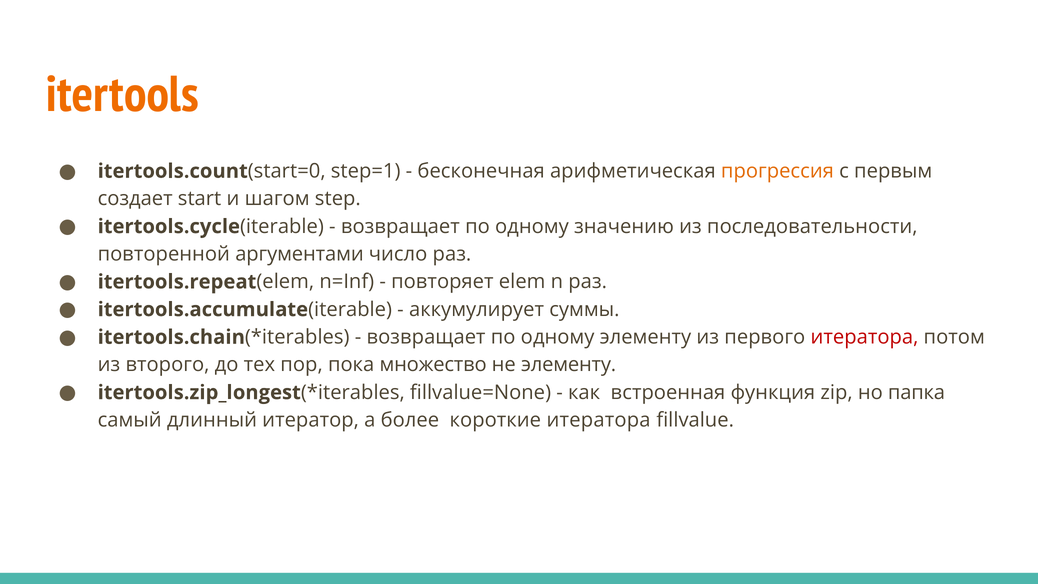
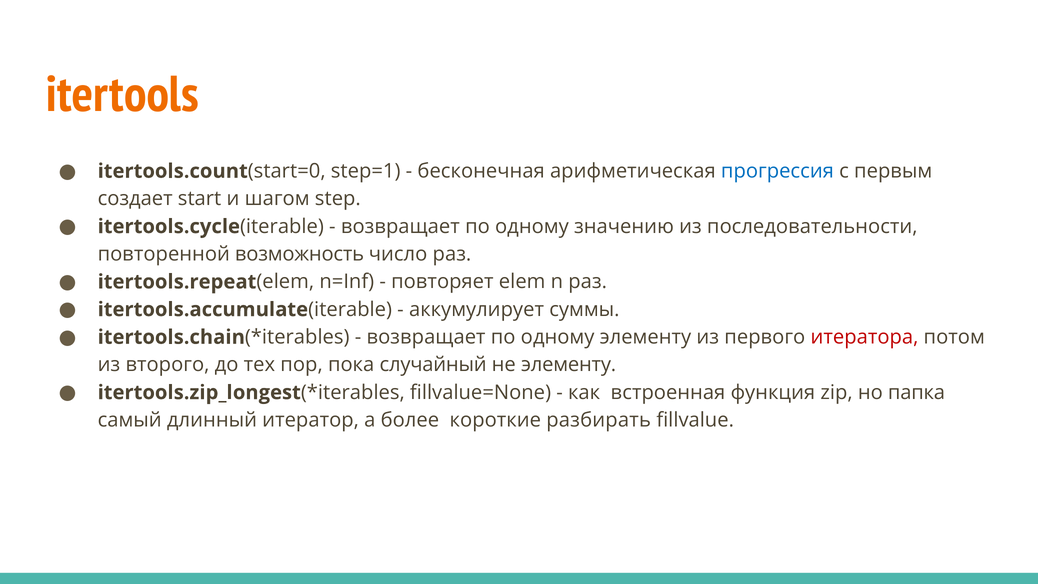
прогрессия colour: orange -> blue (777, 171)
аргументами: аргументами -> возможность (300, 254)
множество: множество -> случайный (433, 365)
короткие итератора: итератора -> разбирать (599, 420)
